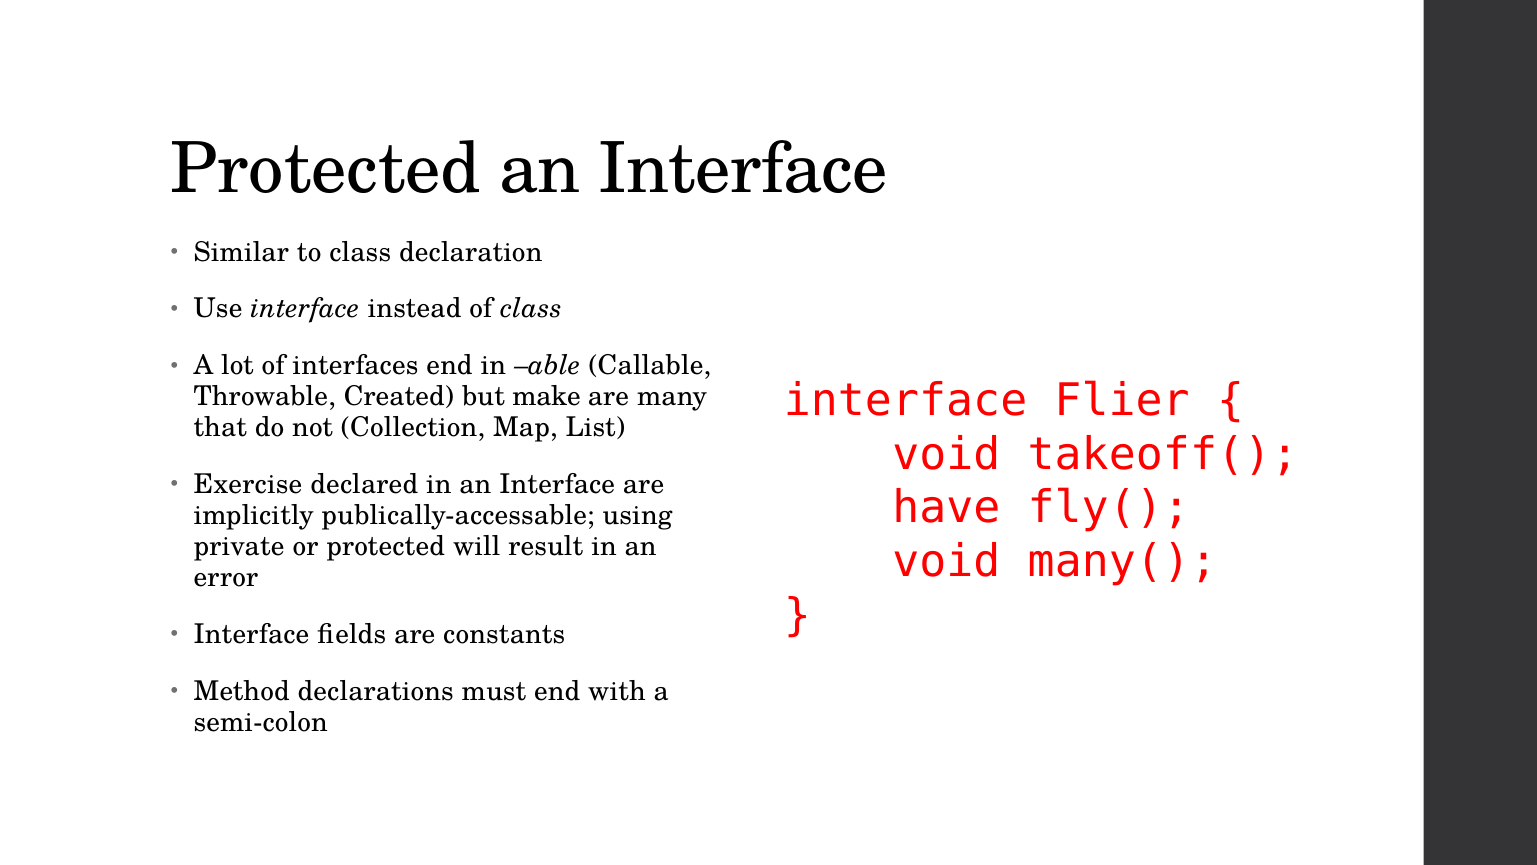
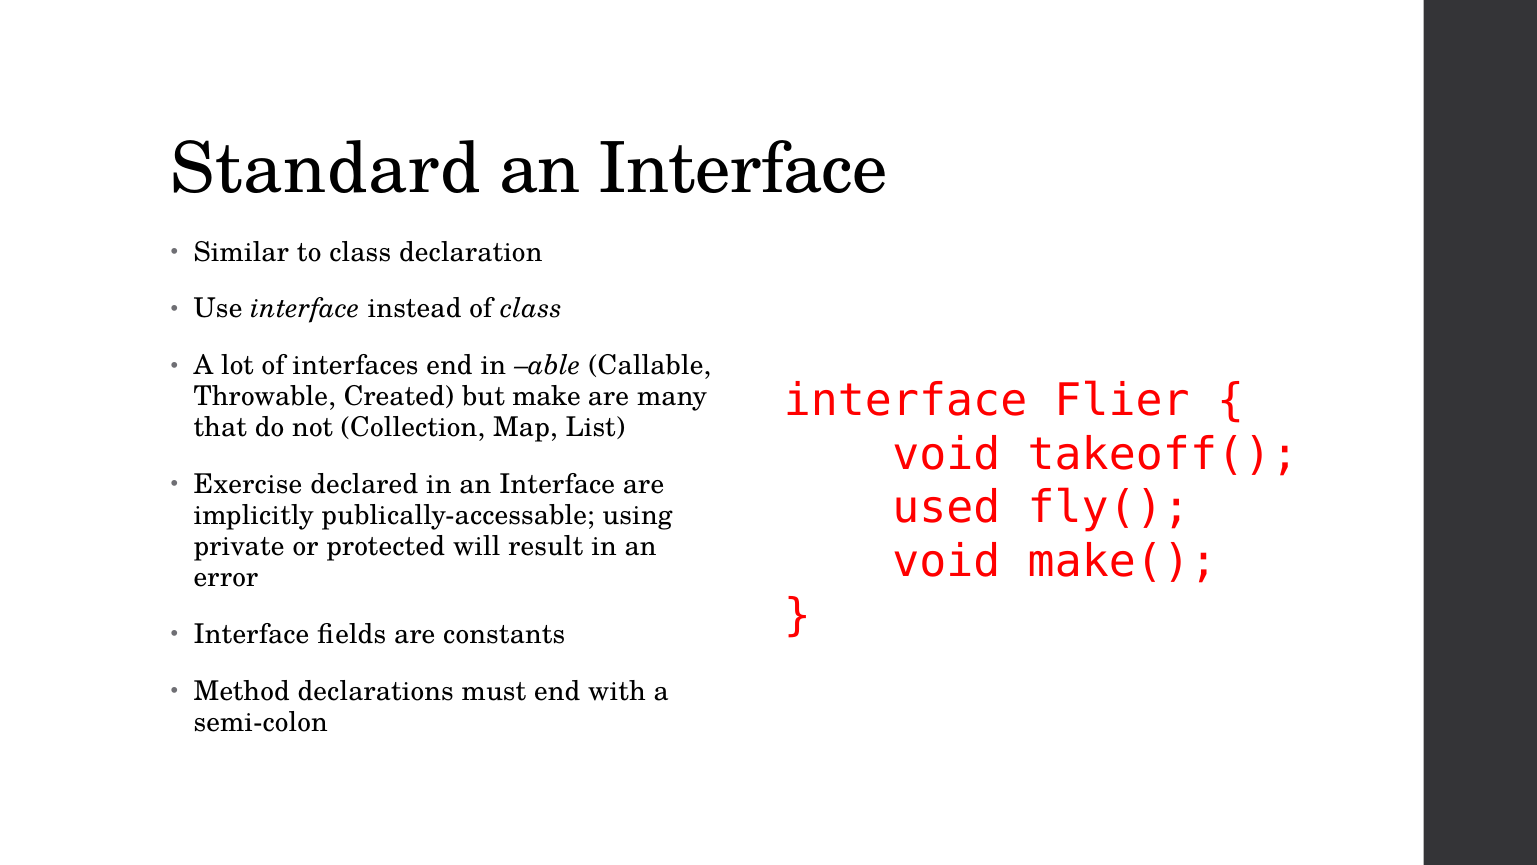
Protected: Protected -> Standard (326, 169)
have: have -> used (946, 508)
many(: many( -> make( (1122, 562)
